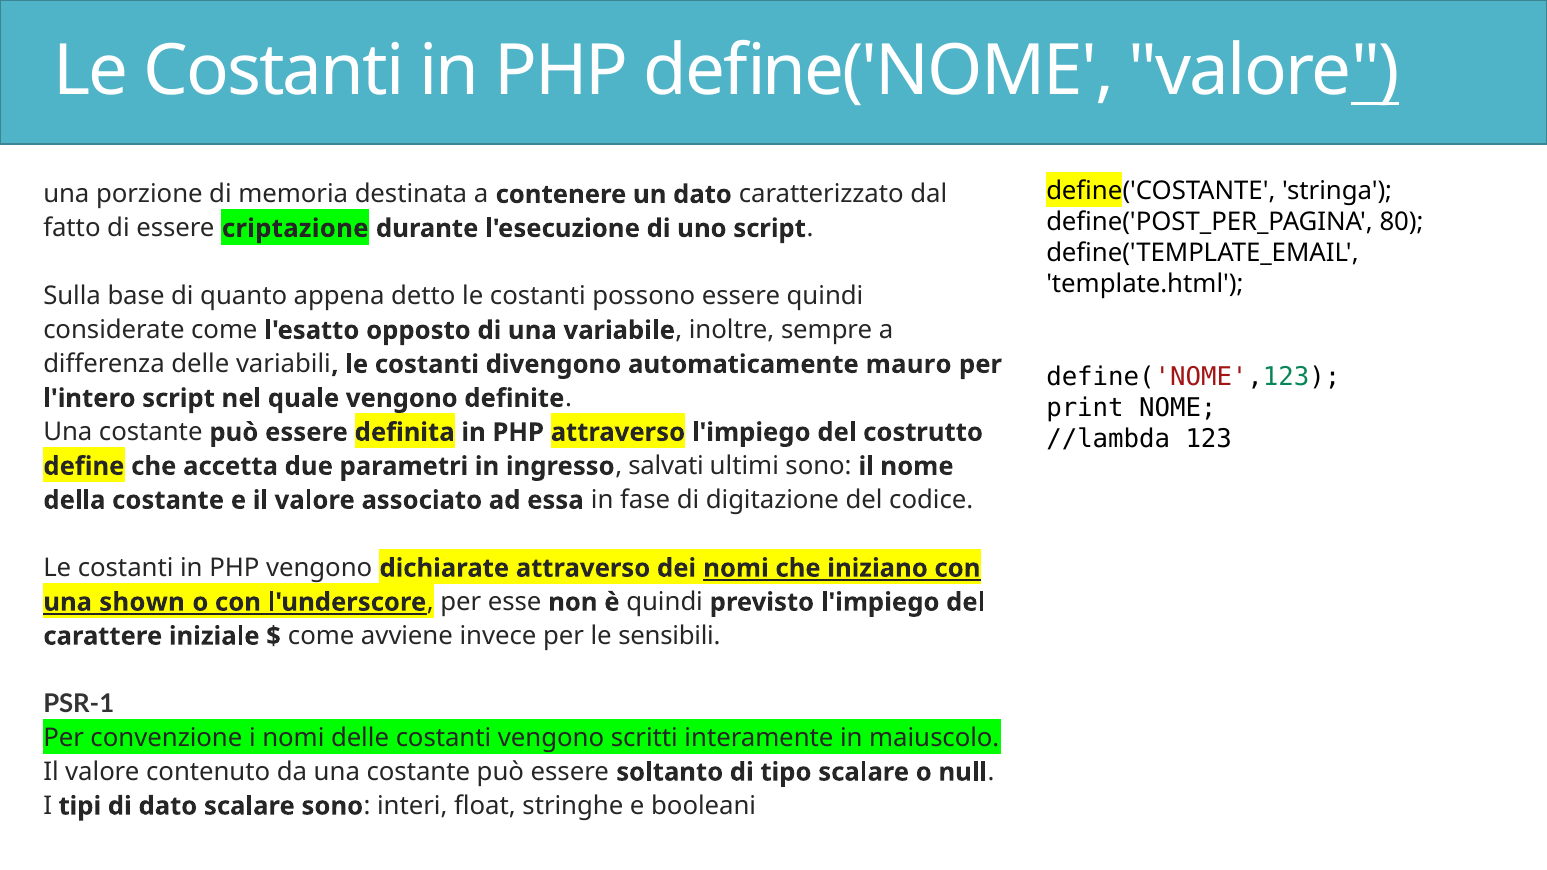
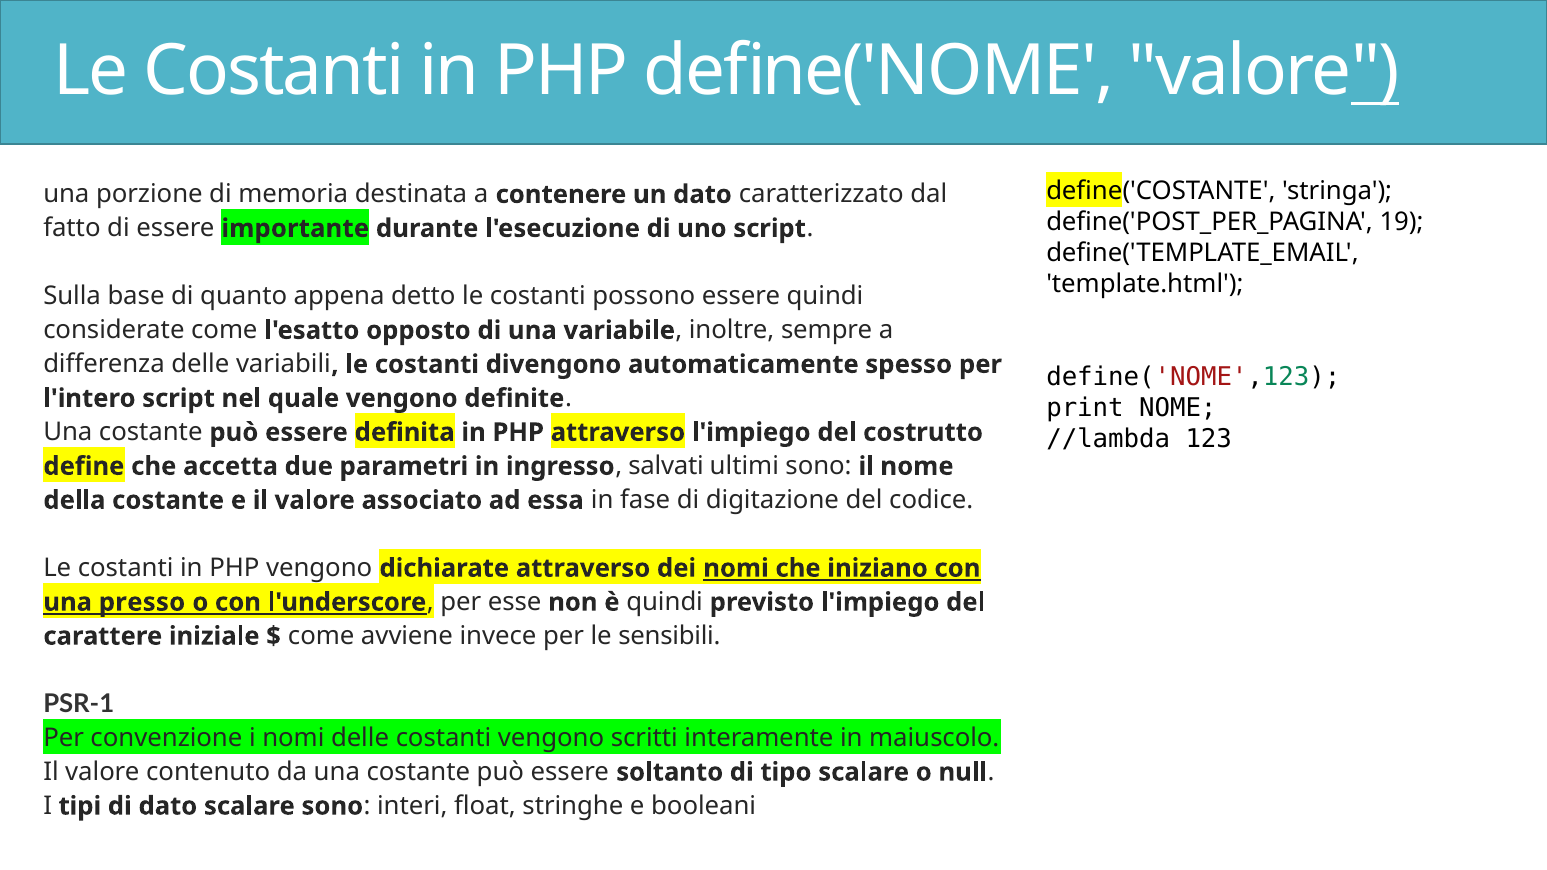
80: 80 -> 19 (1402, 222)
criptazione: criptazione -> importante (295, 228)
mauro: mauro -> spesso (909, 364)
shown: shown -> presso (142, 602)
